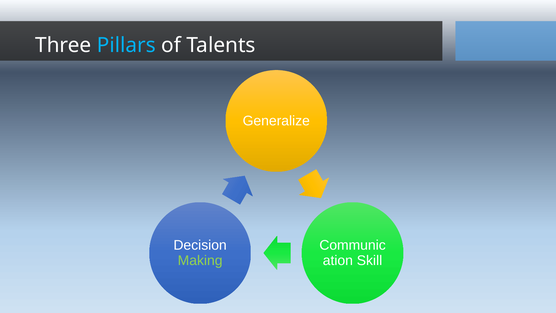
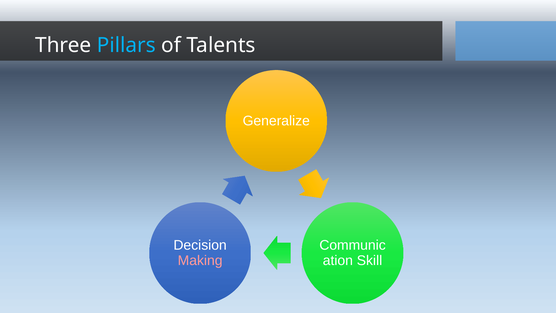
Making colour: light green -> pink (200, 260)
